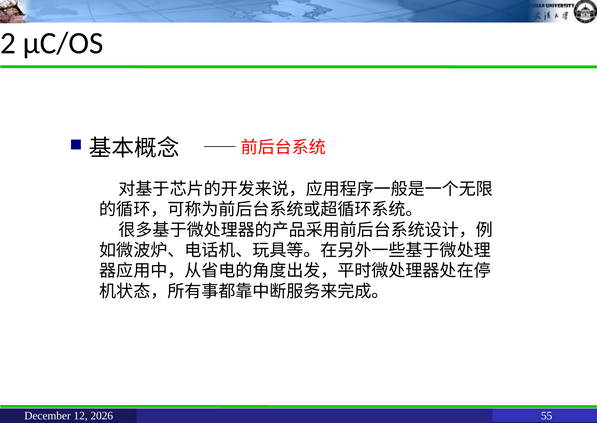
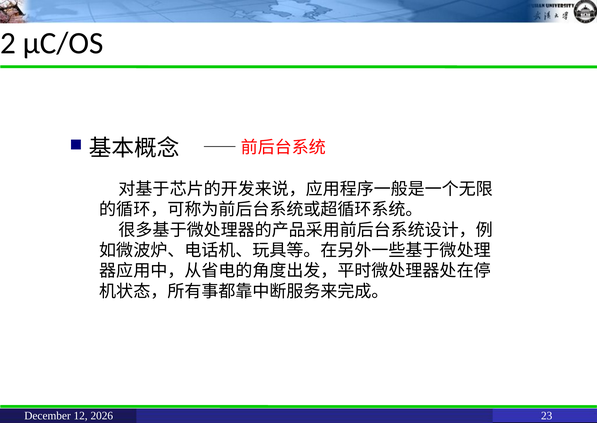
55: 55 -> 23 (547, 415)
